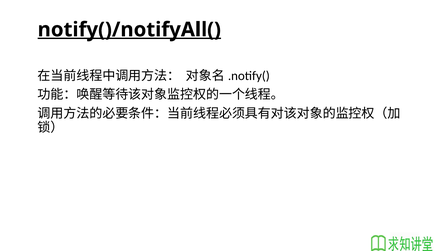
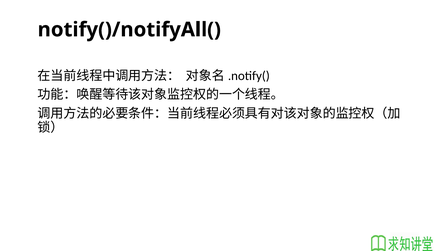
notify()/notifyAll( underline: present -> none (129, 30)
